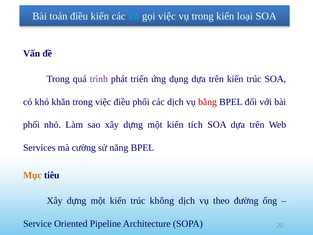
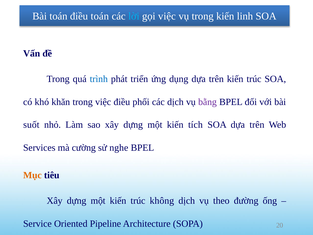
điều kiến: kiến -> toán (100, 16)
loại: loại -> linh (245, 16)
trình colour: purple -> blue (99, 79)
bằng colour: red -> purple (207, 102)
phối: phối -> suốt (31, 125)
năng: năng -> nghe (119, 148)
